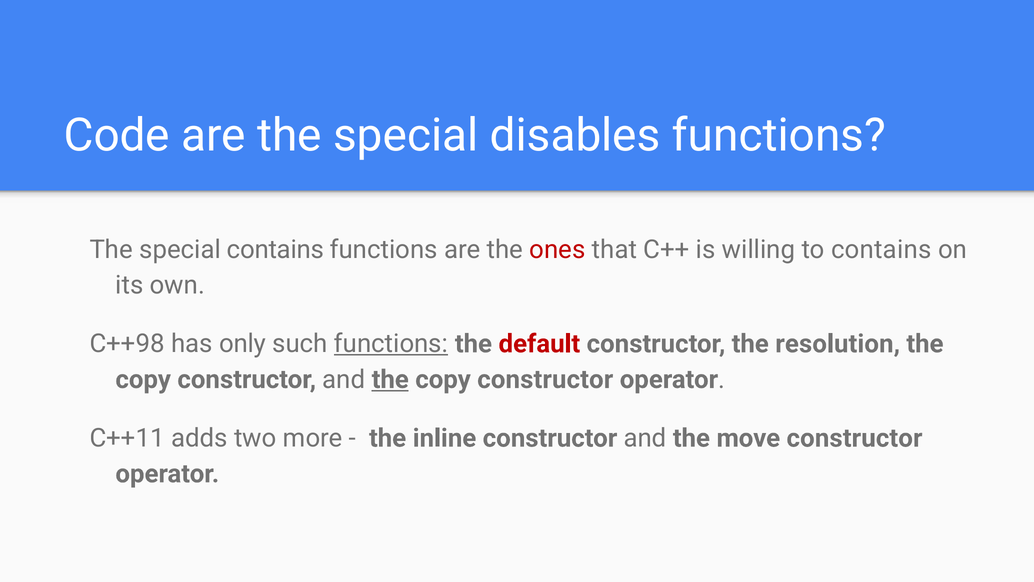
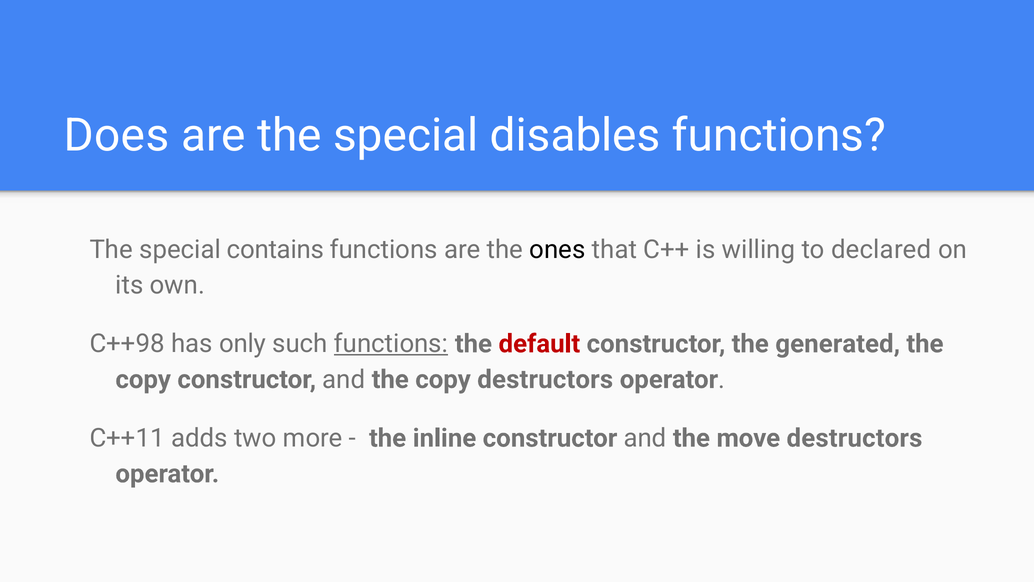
Code: Code -> Does (117, 136)
ones colour: red -> black (558, 249)
to contains: contains -> declared (881, 249)
resolution: resolution -> generated (838, 344)
the underline: present -> none (390, 379)
constructor: constructor -> destructors (545, 379)
move constructor: constructor -> destructors (854, 438)
